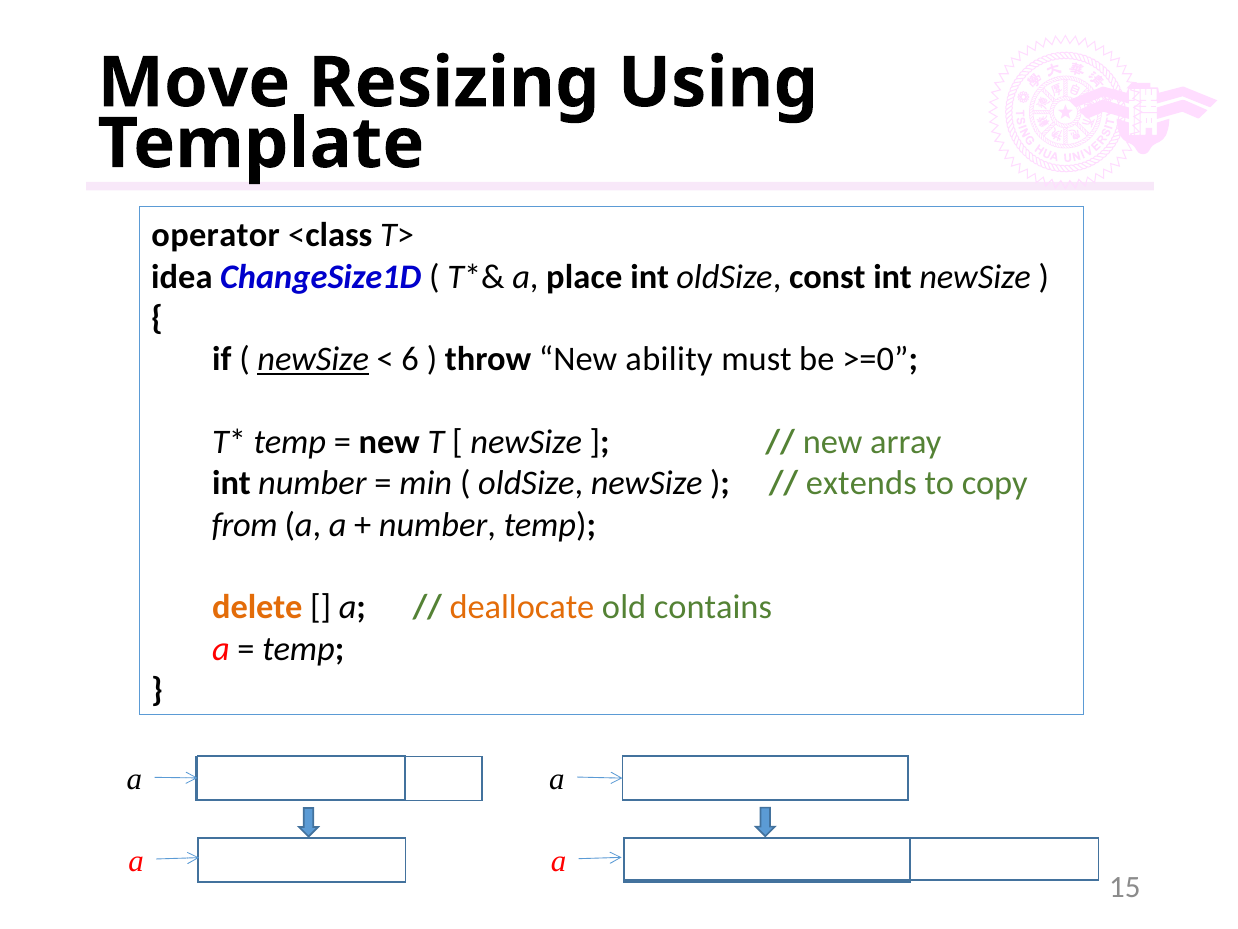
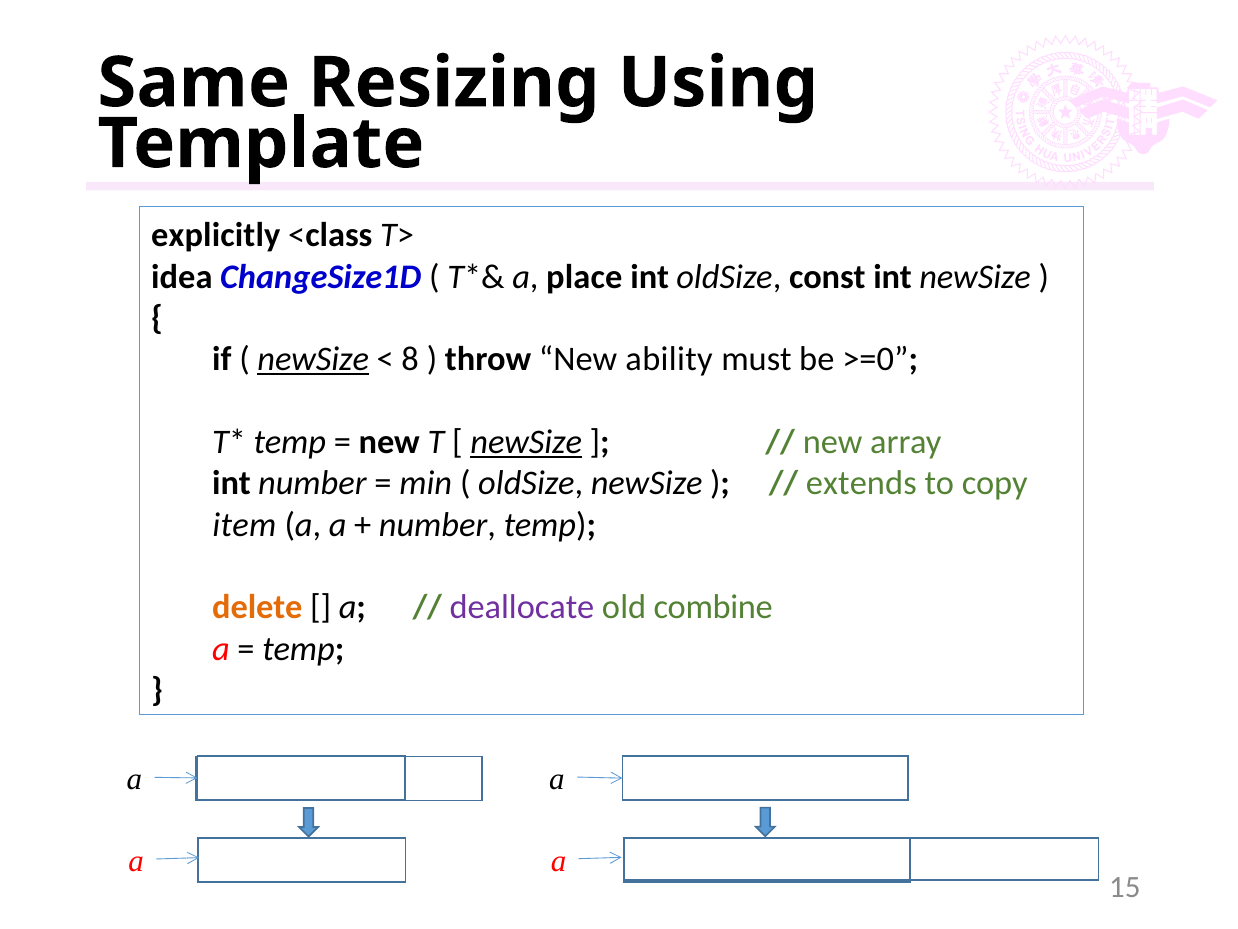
Move: Move -> Same (194, 83)
operator: operator -> explicitly (216, 235)
6: 6 -> 8 (410, 359)
newSize underline: none -> present (526, 442)
from: from -> item (244, 524)
deallocate colour: orange -> purple (522, 607)
contains: contains -> combine (713, 607)
